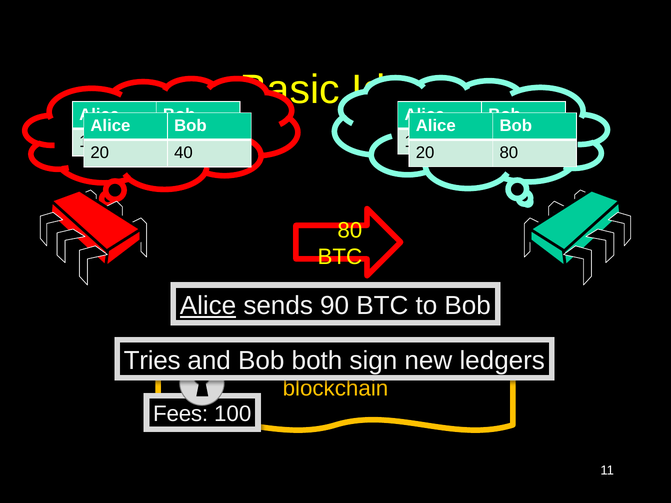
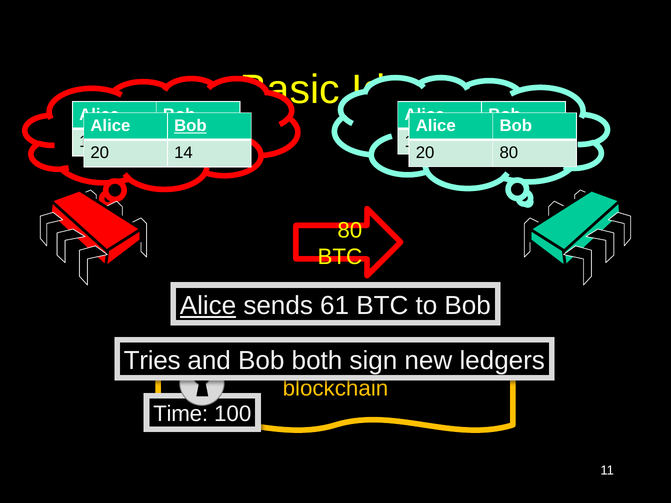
Bob underline: none -> present (190, 126)
40: 40 -> 14 (183, 153)
90: 90 -> 61 (335, 306)
Fees: Fees -> Time (181, 414)
